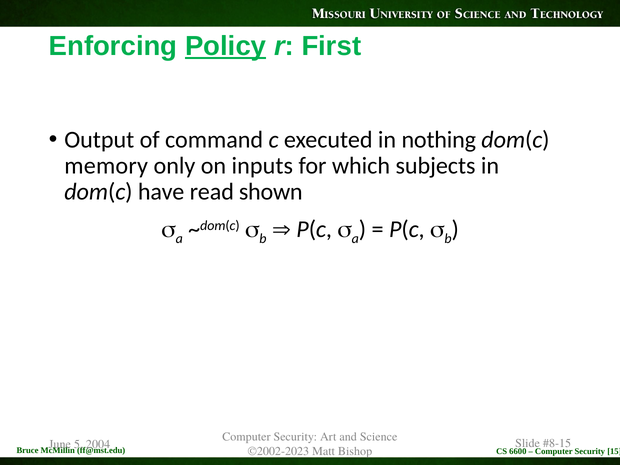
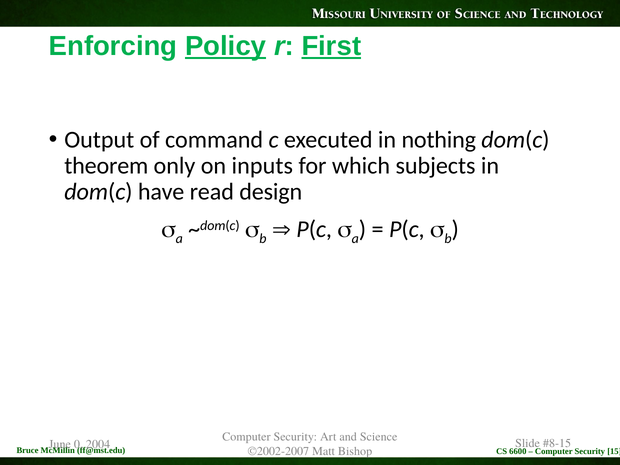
First underline: none -> present (331, 46)
memory: memory -> theorem (106, 166)
shown: shown -> design (271, 192)
5: 5 -> 0 (78, 444)
©2002-2023: ©2002-2023 -> ©2002-2007 (278, 451)
